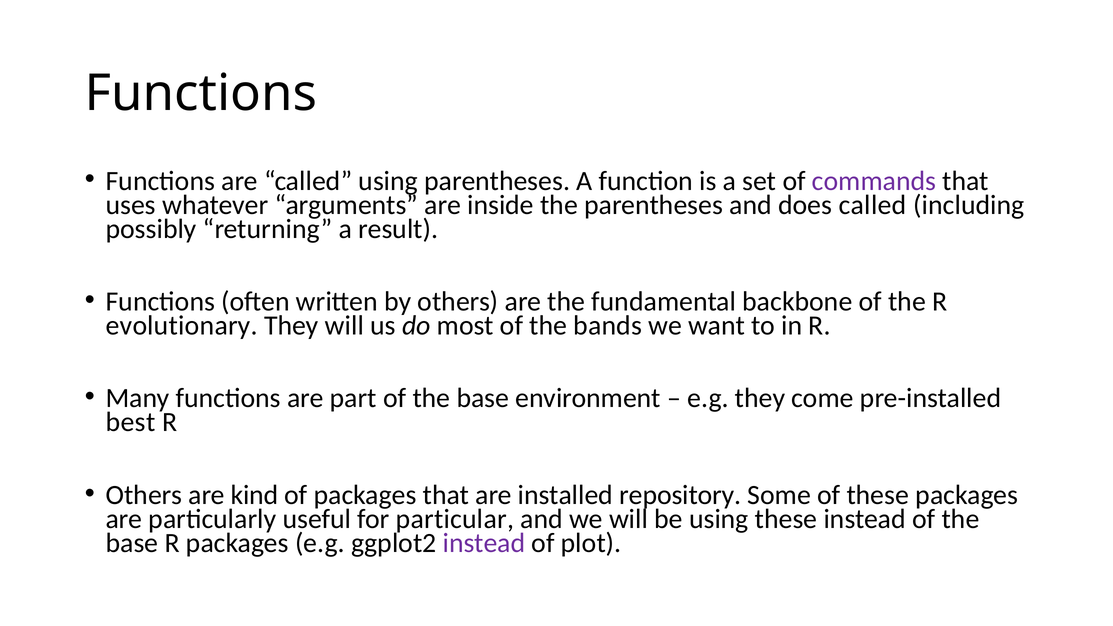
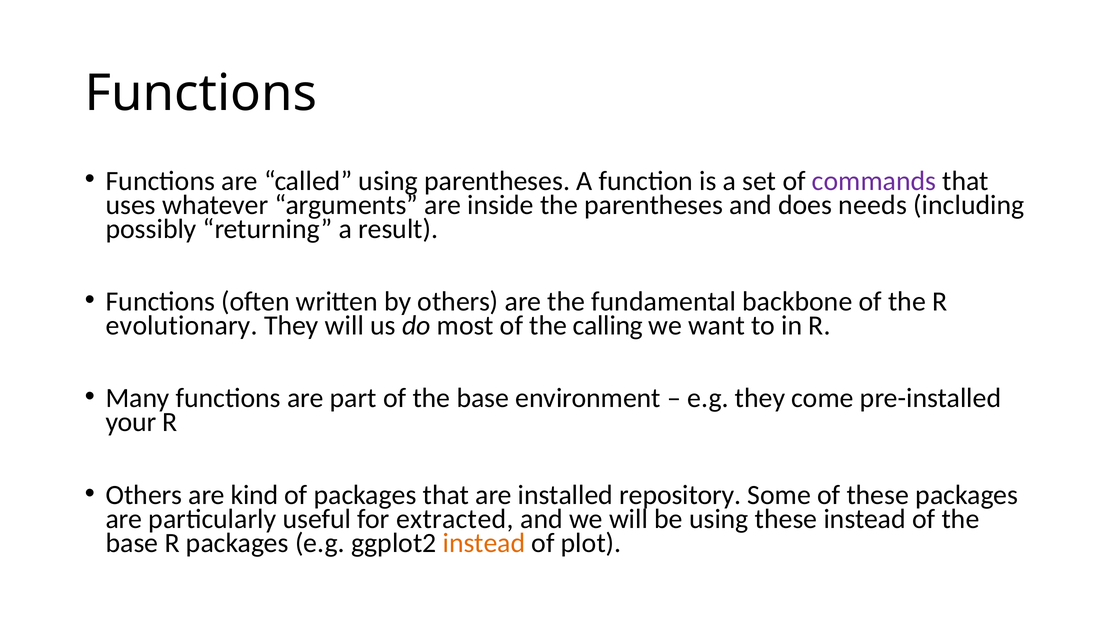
does called: called -> needs (873, 205)
bands: bands -> calling (608, 326)
best: best -> your (131, 422)
particular: particular -> extracted (455, 519)
instead colour: purple -> orange (484, 543)
